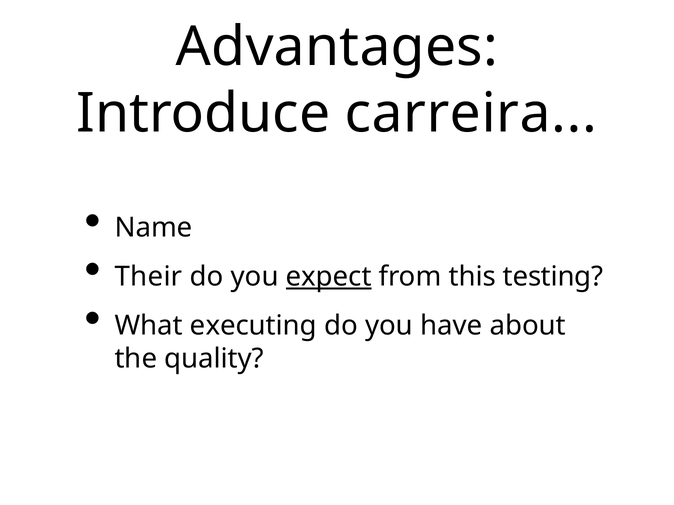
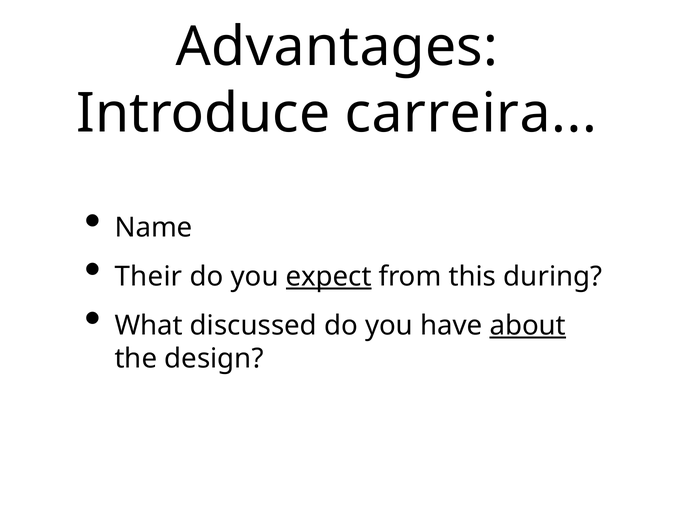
testing: testing -> during (553, 277)
executing: executing -> discussed (253, 326)
about underline: none -> present (528, 326)
quality: quality -> design (214, 359)
